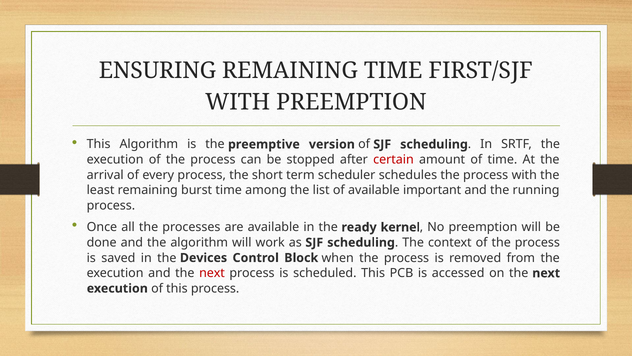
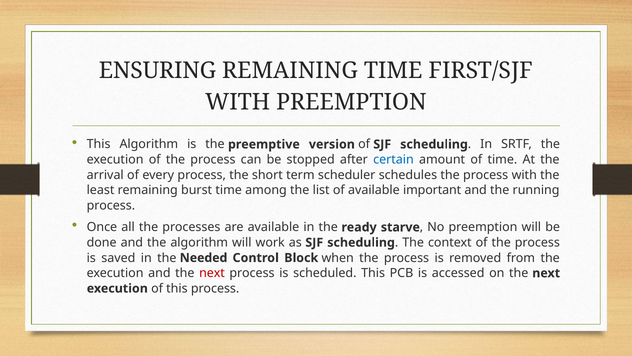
certain colour: red -> blue (393, 159)
kernel: kernel -> starve (400, 227)
Devices: Devices -> Needed (204, 258)
